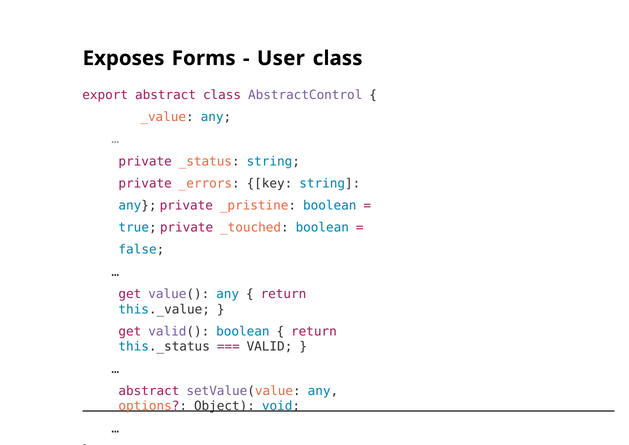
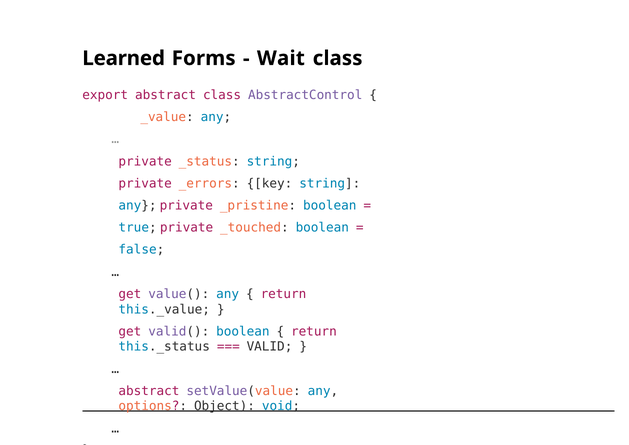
Exposes: Exposes -> Learned (124, 58)
User: User -> Wait (281, 58)
